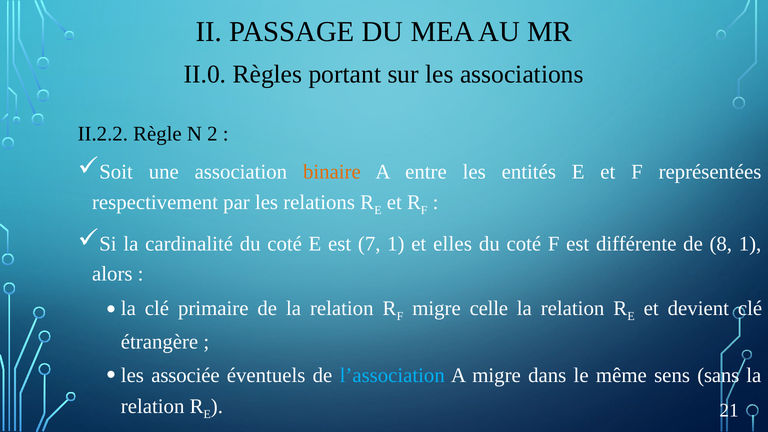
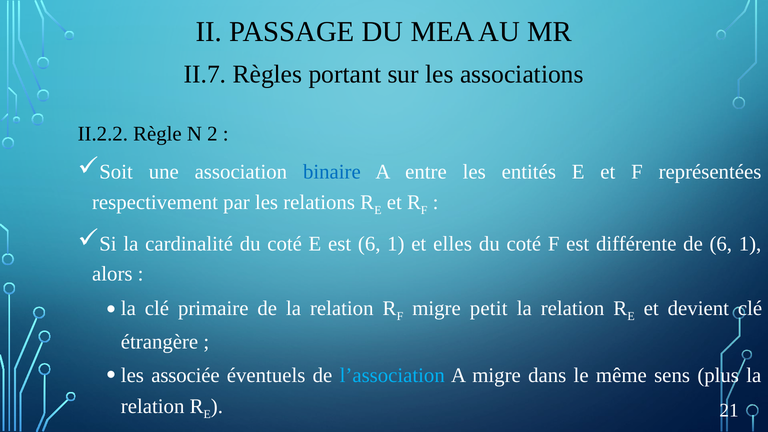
II.0: II.0 -> II.7 (205, 74)
binaire colour: orange -> blue (332, 172)
est 7: 7 -> 6 (369, 244)
de 8: 8 -> 6 (721, 244)
celle: celle -> petit (489, 308)
sans: sans -> plus (718, 376)
